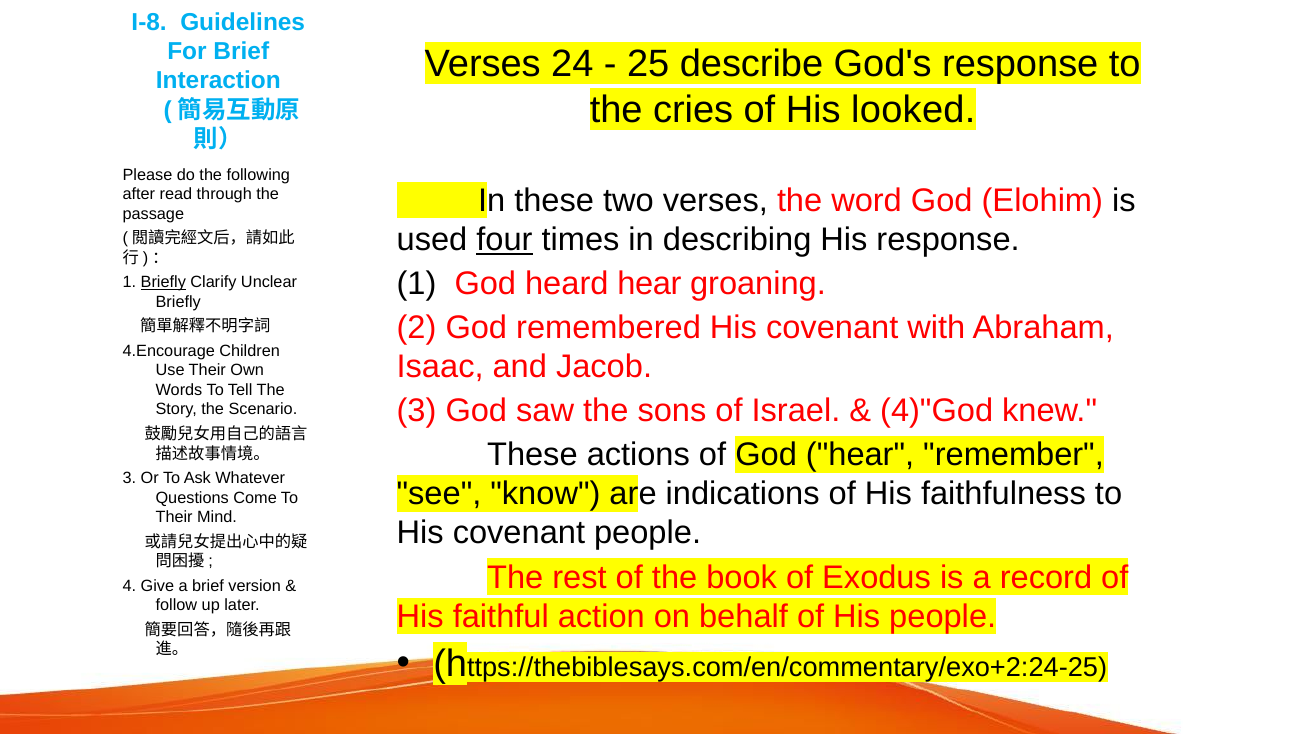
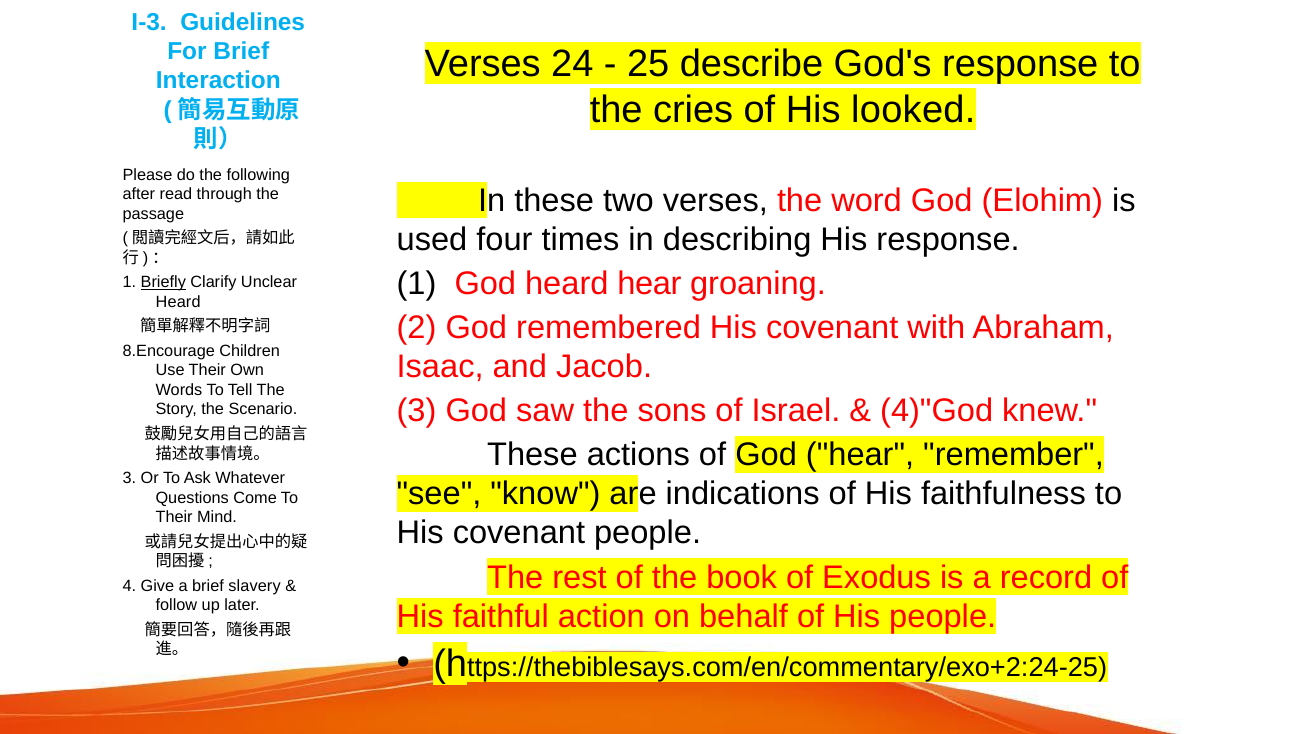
I-8: I-8 -> I-3 (149, 22)
four underline: present -> none (504, 239)
Briefly: Briefly -> Heard (178, 302)
4.Encourage: 4.Encourage -> 8.Encourage (169, 351)
version: version -> slavery (255, 585)
